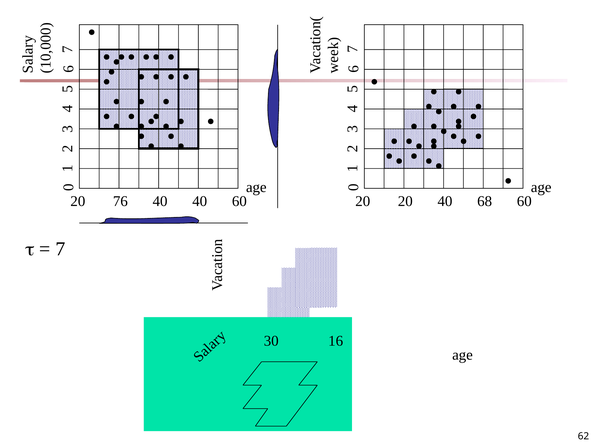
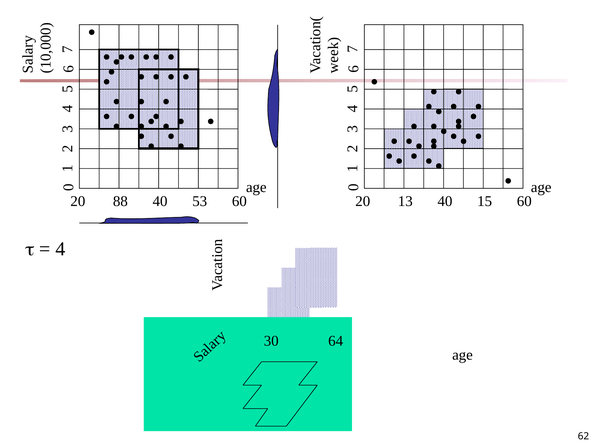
76: 76 -> 88 (120, 201)
40 40: 40 -> 53 (200, 201)
20 20: 20 -> 13 (405, 201)
68: 68 -> 15 (485, 201)
7: 7 -> 4 (60, 249)
16: 16 -> 64 (336, 341)
